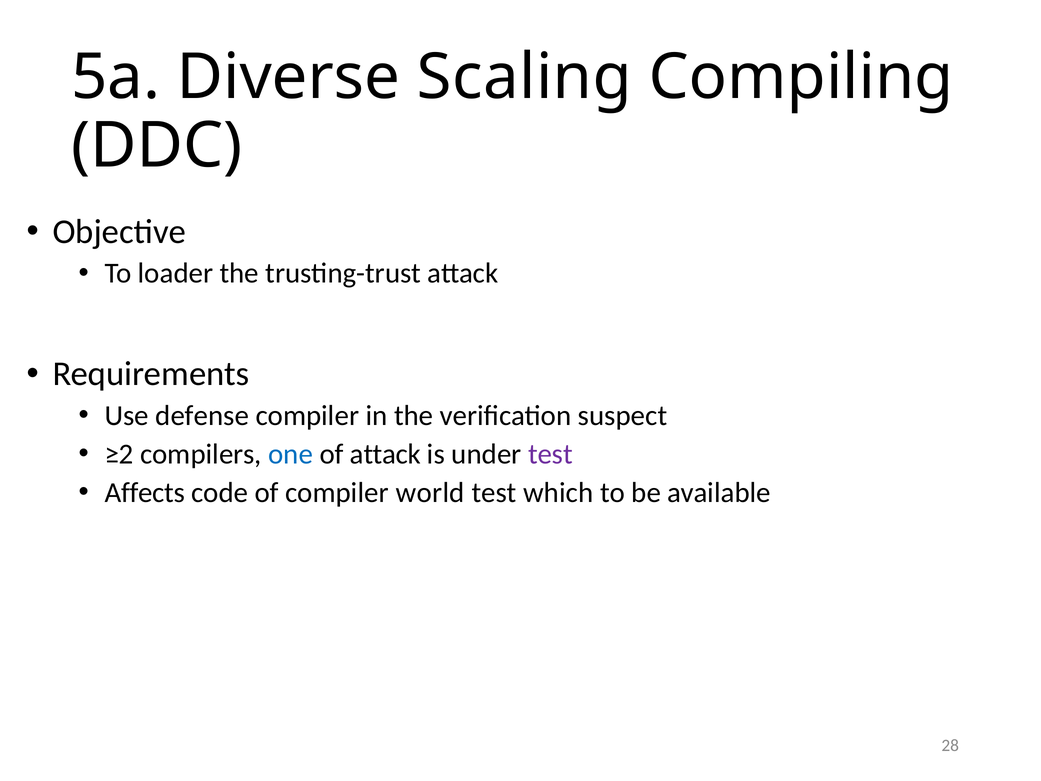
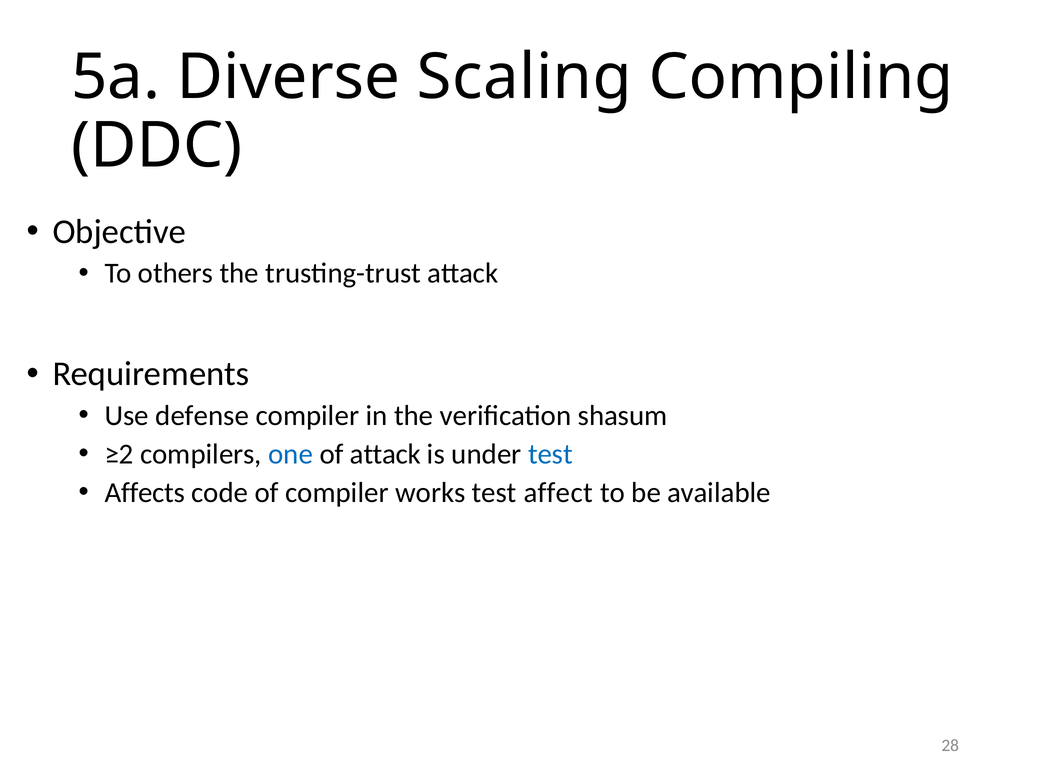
loader: loader -> others (176, 273)
suspect: suspect -> shasum (623, 415)
test colour: purple -> blue (550, 454)
world: world -> works (430, 492)
which: which -> affect (558, 492)
